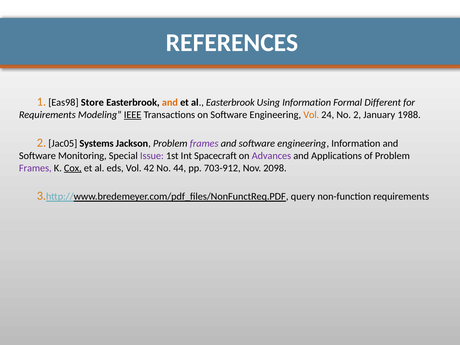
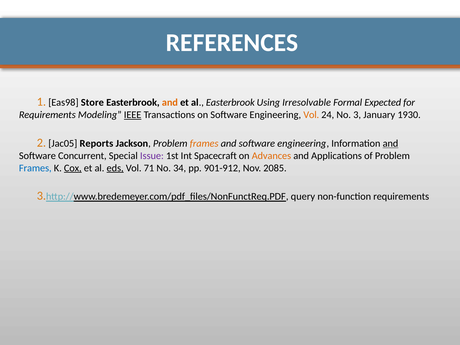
Using Information: Information -> Irresolvable (307, 103)
Different: Different -> Expected (383, 103)
No 2: 2 -> 3 (357, 115)
1988: 1988 -> 1930 (409, 115)
Systems: Systems -> Reports (96, 143)
frames colour: purple -> orange (204, 143)
and underline: none -> present (390, 143)
Monitoring: Monitoring -> Concurrent (82, 156)
Advances colour: purple -> orange (271, 156)
Frames colour: purple -> blue (35, 168)
eds underline: none -> present (115, 168)
42: 42 -> 71 (149, 168)
44: 44 -> 34 (180, 168)
703-912: 703-912 -> 901-912 (222, 168)
2098: 2098 -> 2085 (275, 168)
